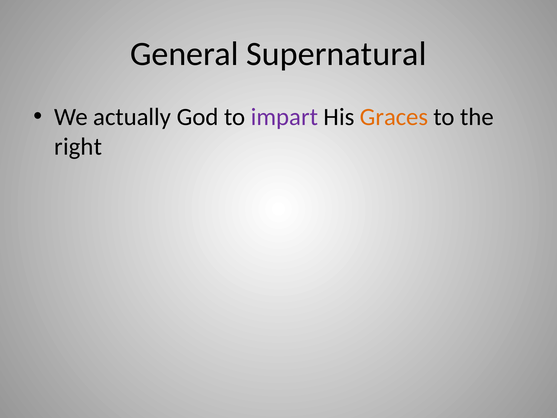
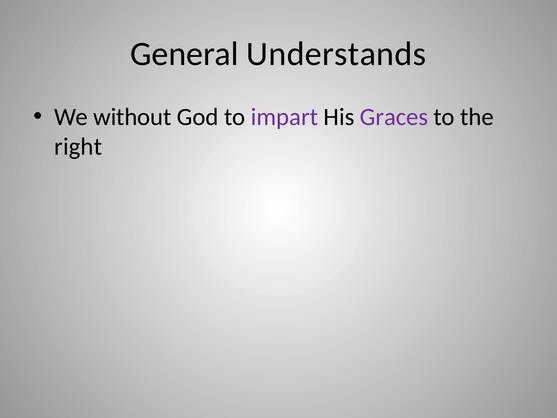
Supernatural: Supernatural -> Understands (336, 54)
actually: actually -> without (132, 117)
Graces colour: orange -> purple (394, 117)
